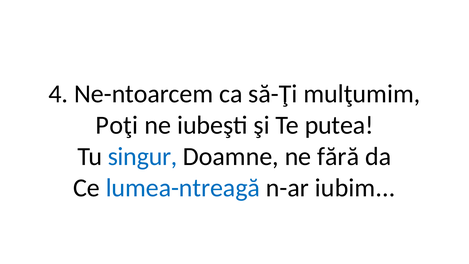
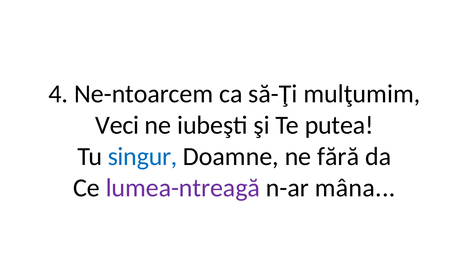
Poţi: Poţi -> Veci (117, 125)
lumea-ntreagă colour: blue -> purple (183, 188)
iubim: iubim -> mâna (355, 188)
